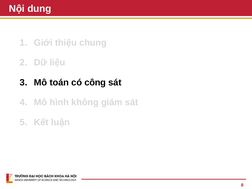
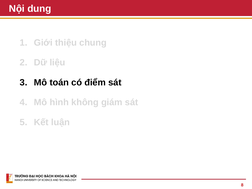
công: công -> điểm (95, 82)
